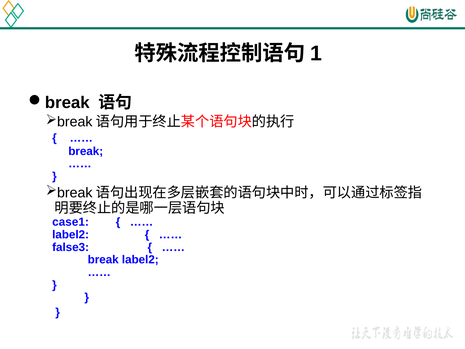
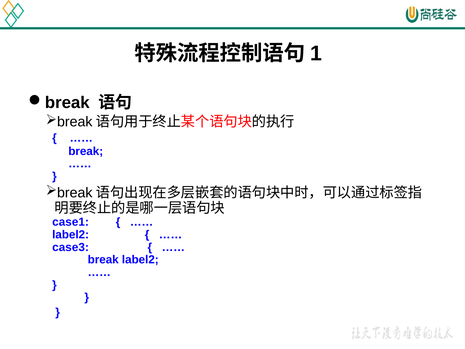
false3: false3 -> case3 (71, 247)
